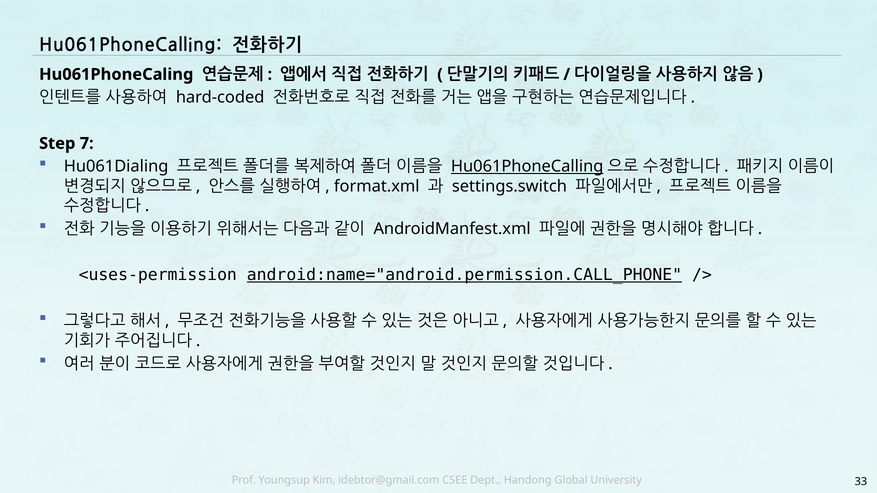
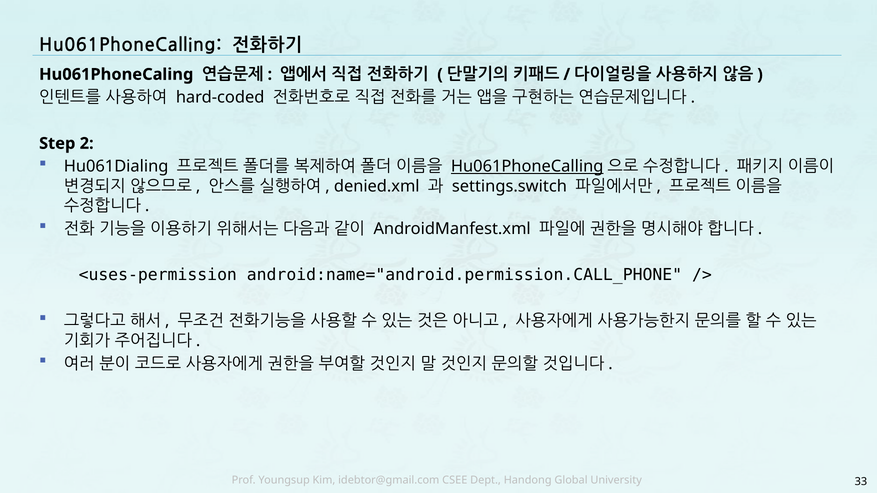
7: 7 -> 2 (87, 143)
format.xml: format.xml -> denied.xml (377, 186)
android:name="android.permission.CALL_PHONE underline: present -> none (464, 275)
